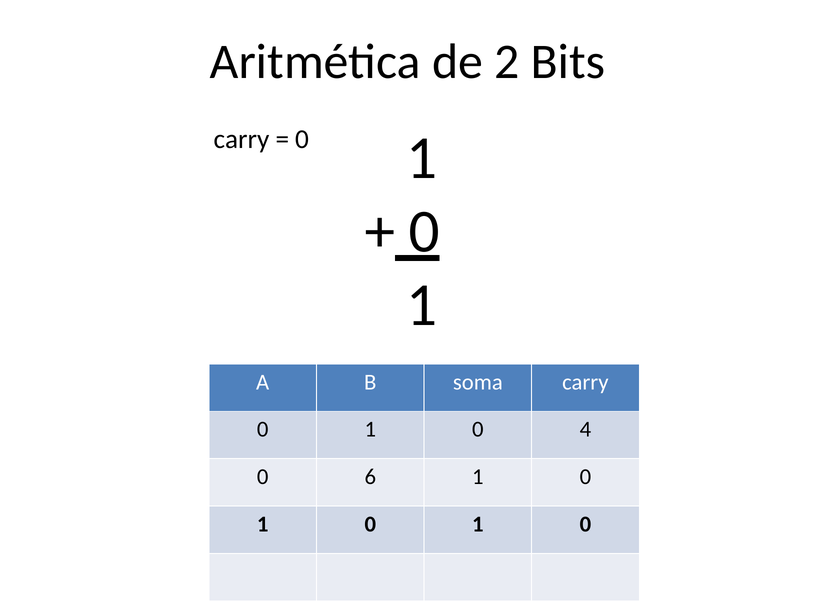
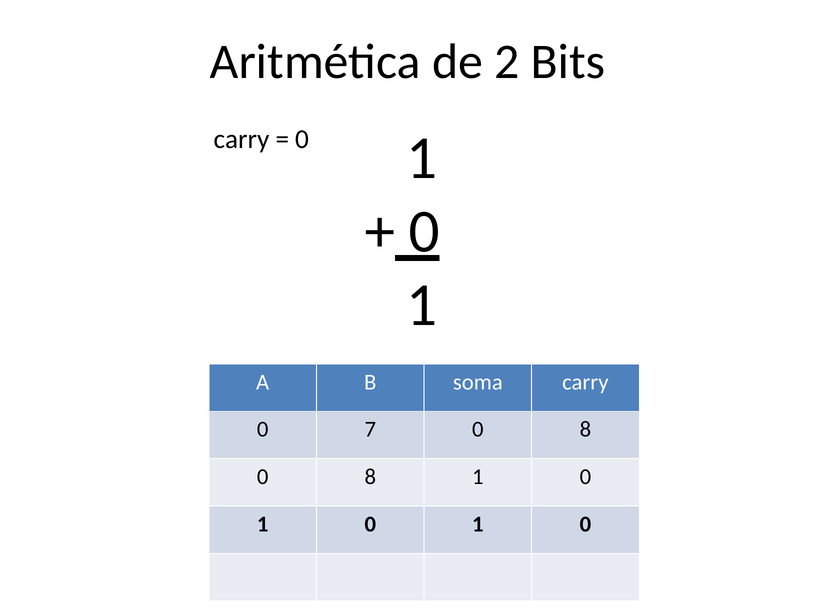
1: 1 -> 7 (370, 429)
4: 4 -> 8 (585, 429)
6: 6 -> 8 (370, 477)
